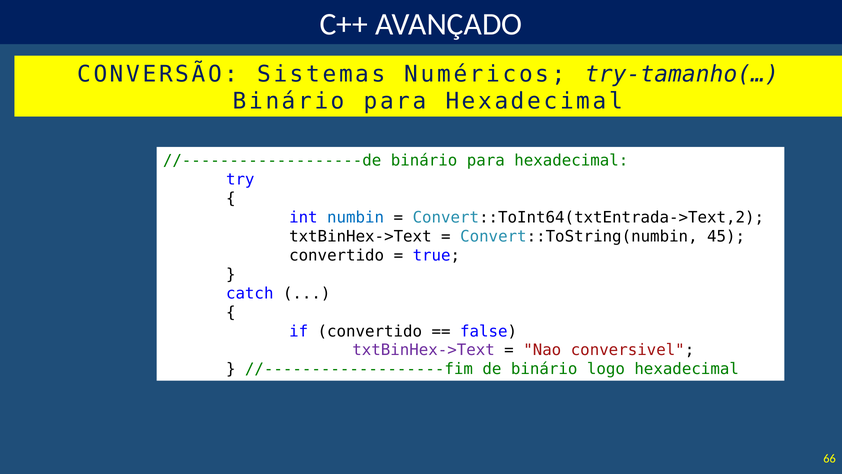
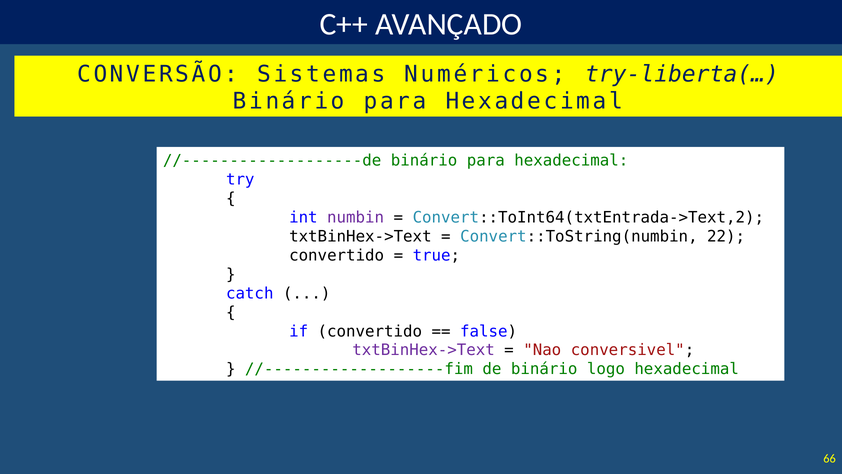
try-tamanho(…: try-tamanho(… -> try-liberta(… (682, 74)
numbin colour: blue -> purple (356, 217)
45: 45 -> 22 (726, 236)
